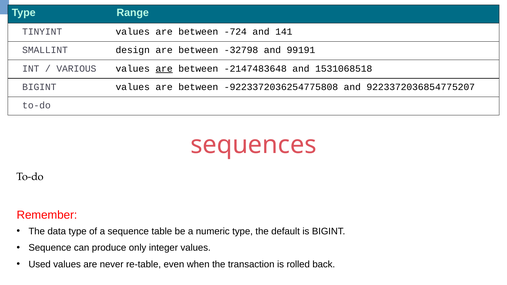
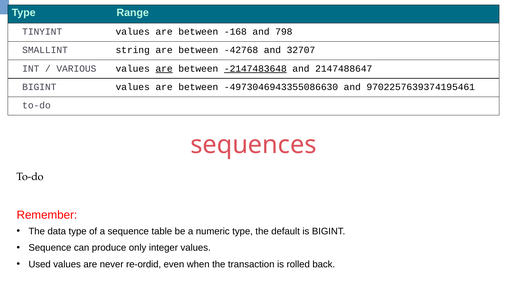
-724: -724 -> -168 (235, 32)
141: 141 -> 798 (284, 32)
design: design -> string (133, 50)
-32798: -32798 -> -42768 (241, 50)
99191: 99191 -> 32707 (301, 50)
-2147483648 underline: none -> present (255, 69)
1531068518: 1531068518 -> 2147488647 (344, 69)
-9223372036254775808: -9223372036254775808 -> -4973046943355086630 (281, 87)
9223372036854775207: 9223372036854775207 -> 9702257639374195461 (421, 87)
re-table: re-table -> re-ordid (144, 264)
